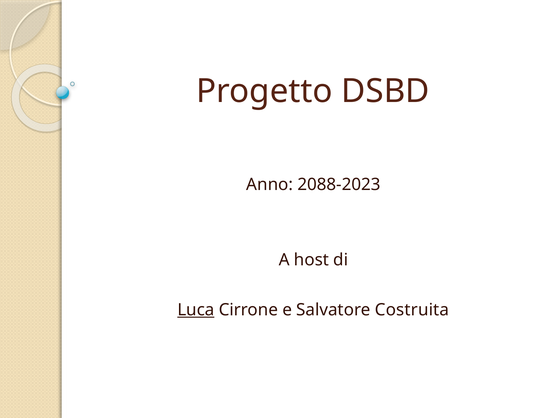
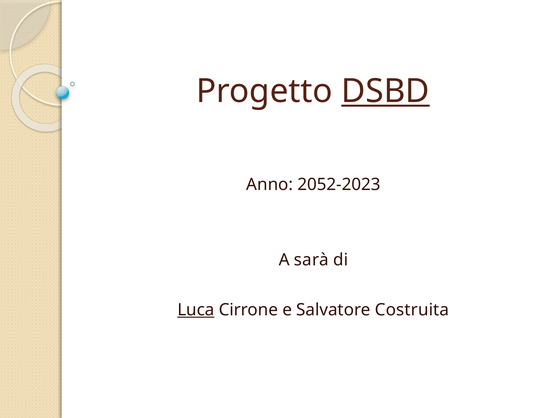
DSBD underline: none -> present (385, 91)
2088-2023: 2088-2023 -> 2052-2023 (339, 184)
host: host -> sarà (311, 260)
